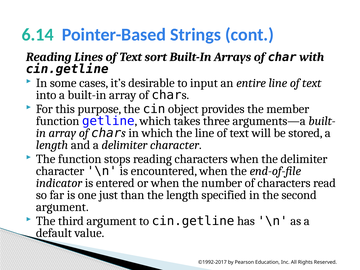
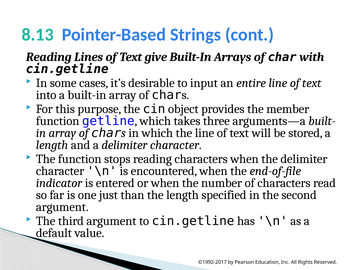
6.14: 6.14 -> 8.13 (38, 35)
sort: sort -> give (156, 57)
